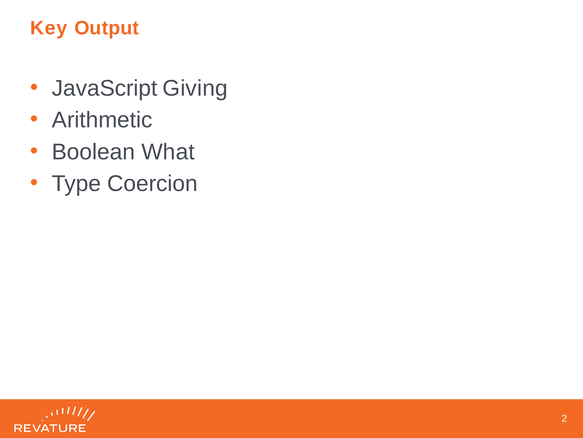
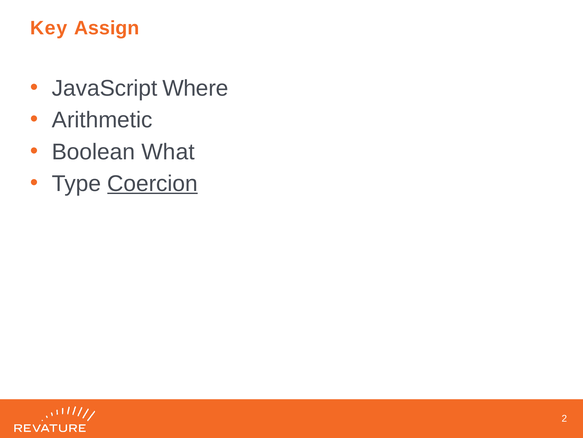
Output: Output -> Assign (107, 28)
Giving: Giving -> Where (195, 88)
Coercion underline: none -> present (153, 183)
